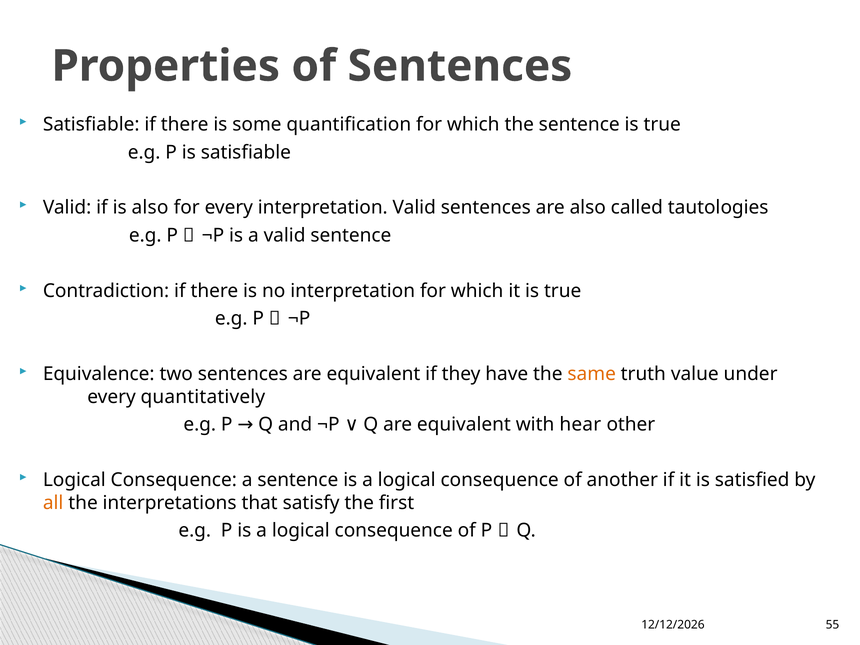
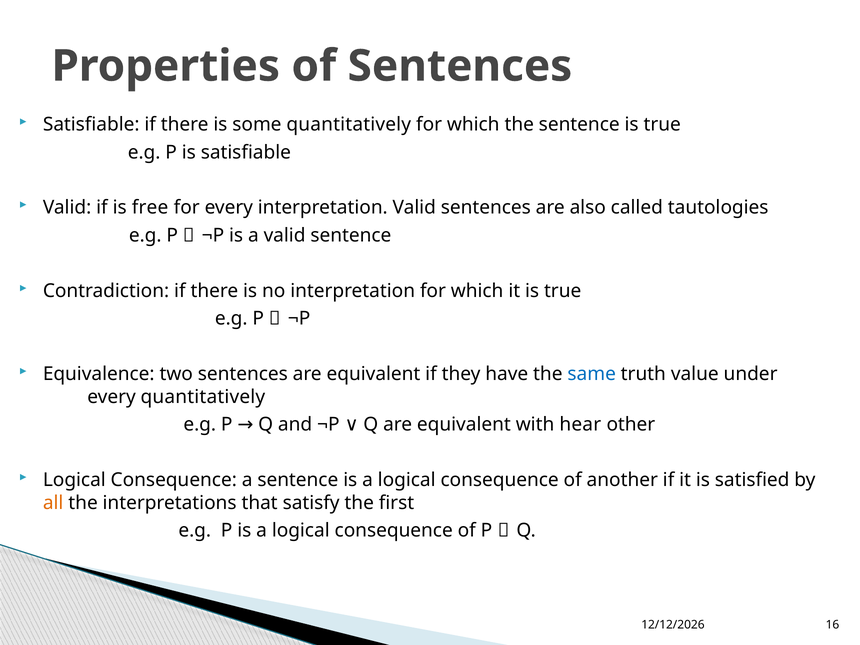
some quantification: quantification -> quantitatively (349, 125)
is also: also -> free (150, 208)
same colour: orange -> blue (592, 374)
55: 55 -> 16 (833, 625)
